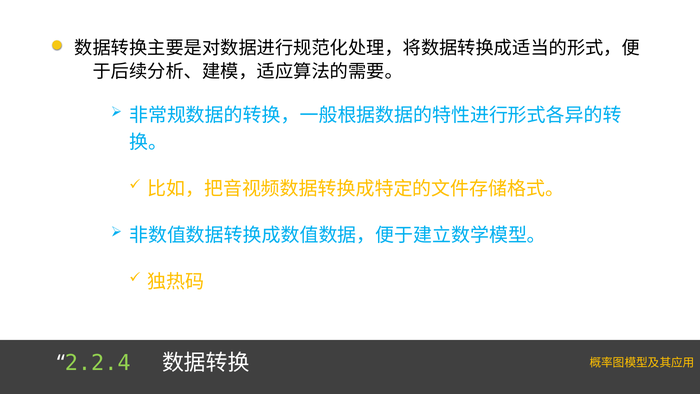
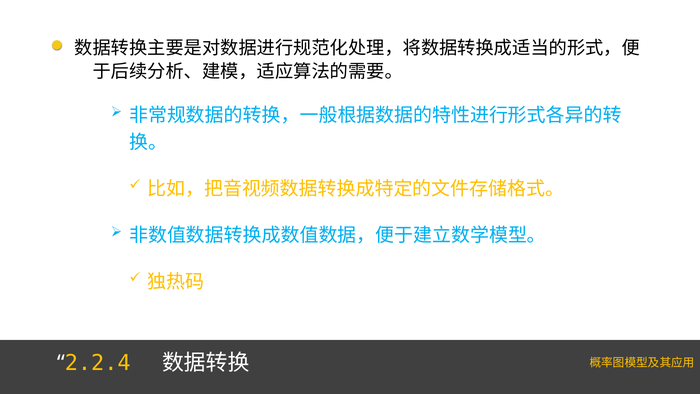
2.2.4 colour: light green -> yellow (98, 363)
